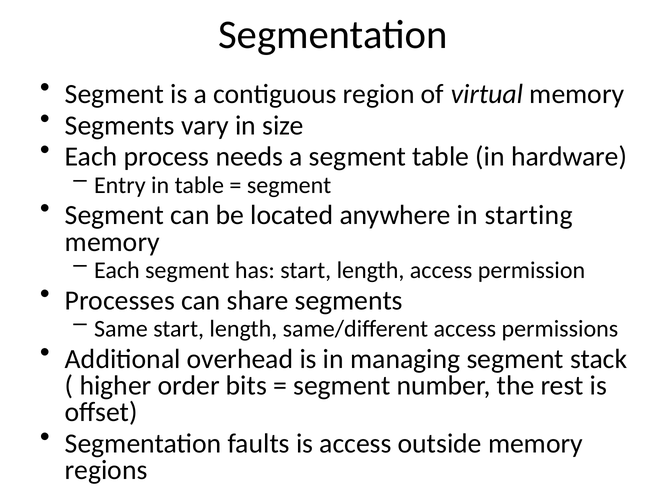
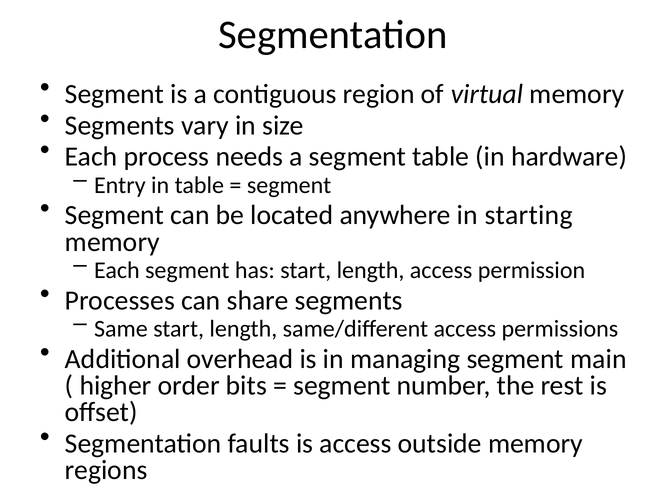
stack: stack -> main (598, 359)
